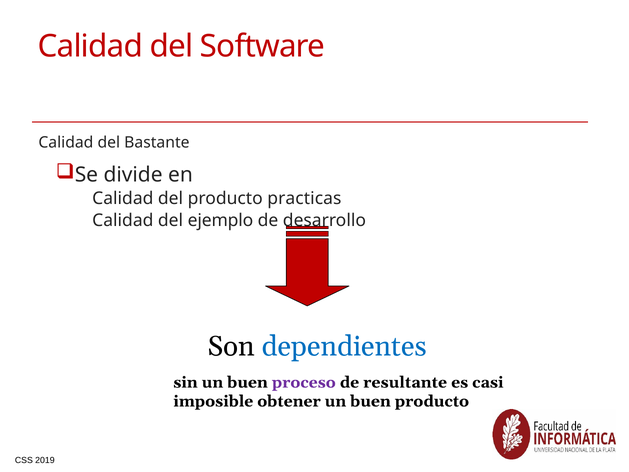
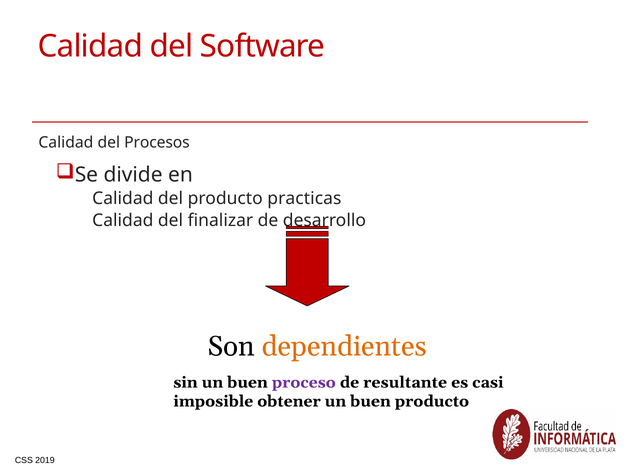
Bastante: Bastante -> Procesos (157, 143)
ejemplo: ejemplo -> finalizar (220, 220)
dependientes colour: blue -> orange (344, 346)
